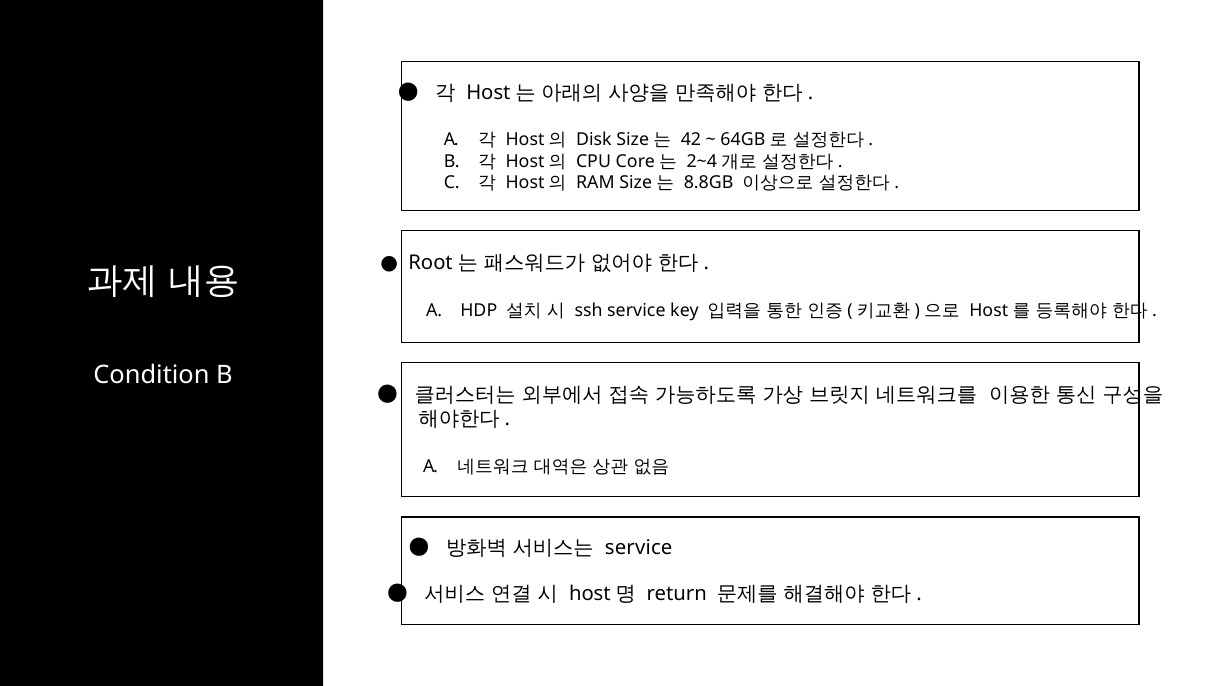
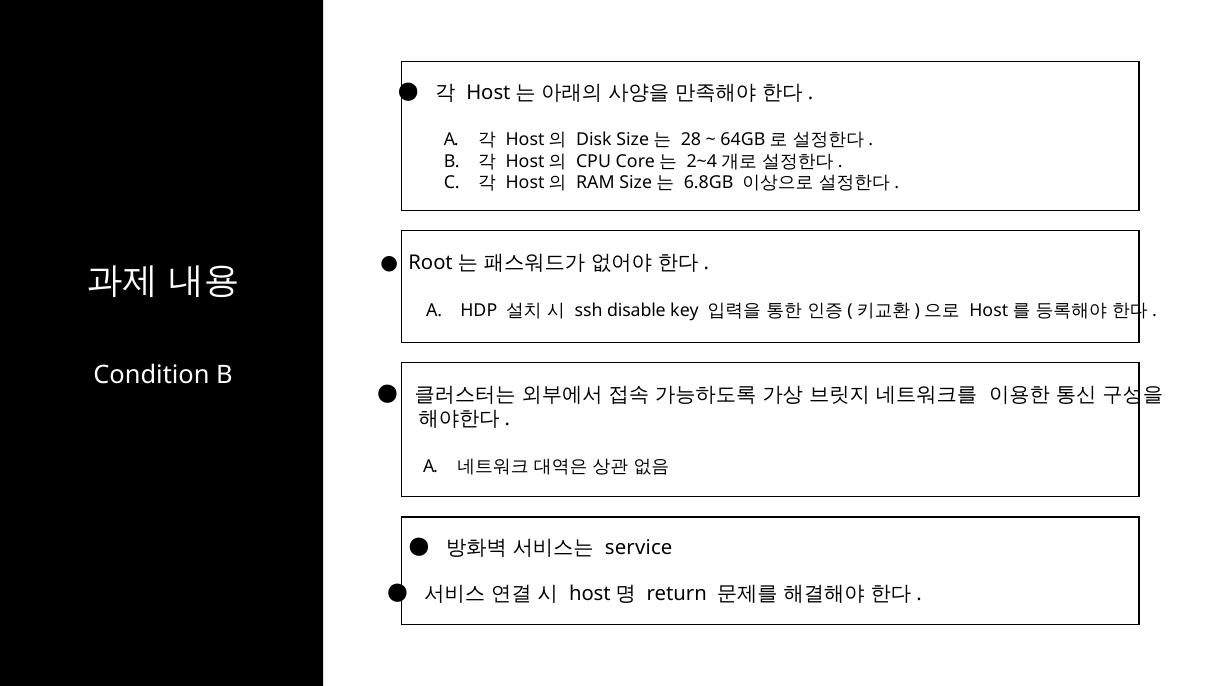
42: 42 -> 28 (691, 140)
8.8GB: 8.8GB -> 6.8GB (709, 183)
ssh service: service -> disable (636, 310)
